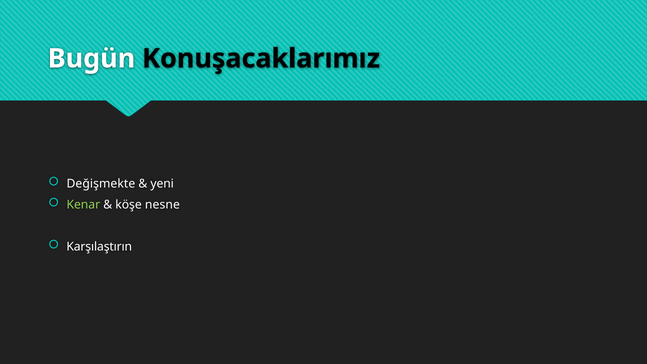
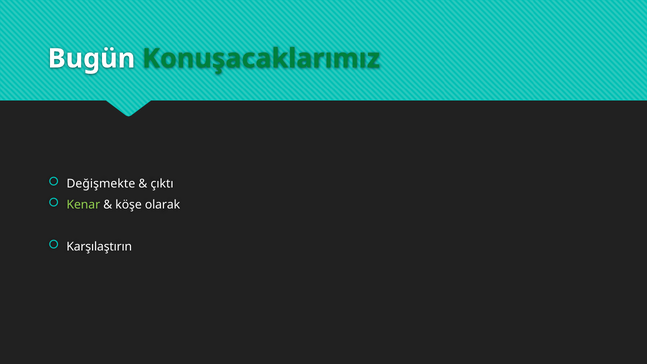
Konuşacaklarımız colour: black -> green (261, 59)
yeni: yeni -> çıktı (162, 184)
nesne: nesne -> olarak (163, 205)
